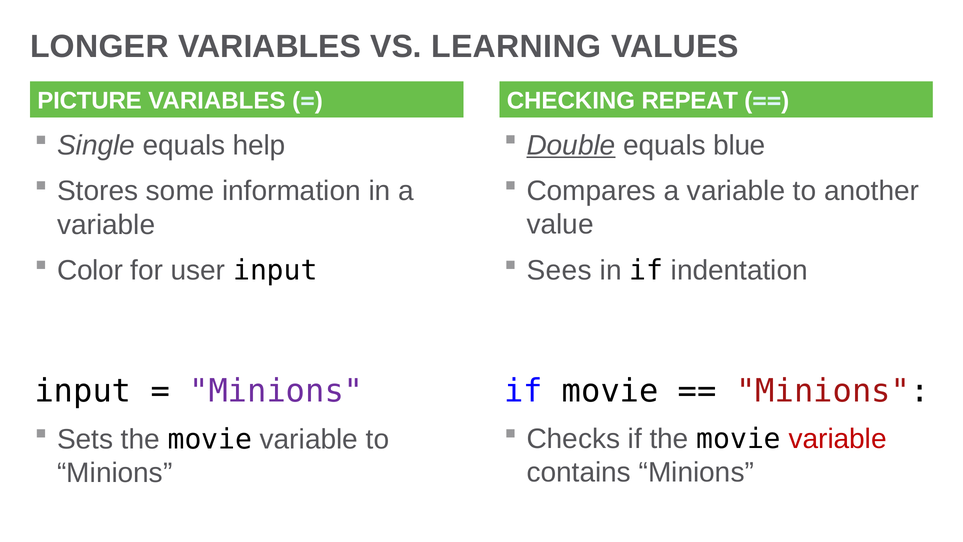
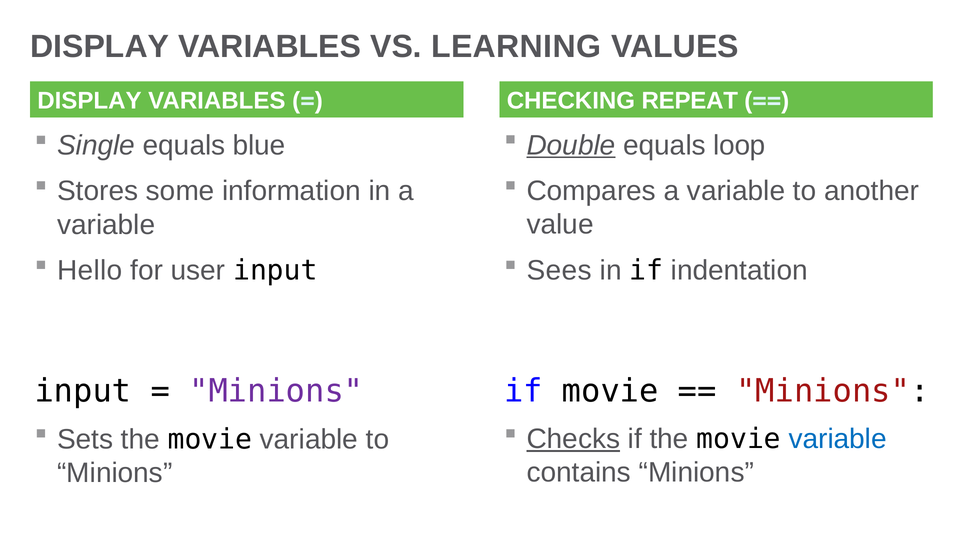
LONGER: LONGER -> DISPLAY (100, 47)
PICTURE: PICTURE -> DISPLAY (89, 101)
blue: blue -> loop (739, 145)
help: help -> blue (259, 145)
Color: Color -> Hello (90, 270)
Checks underline: none -> present (573, 439)
variable colour: red -> blue (838, 439)
